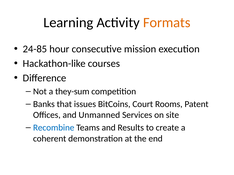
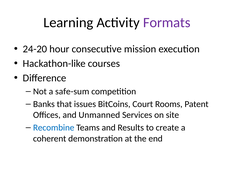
Formats colour: orange -> purple (167, 23)
24-85: 24-85 -> 24-20 (35, 49)
they-sum: they-sum -> safe-sum (72, 92)
